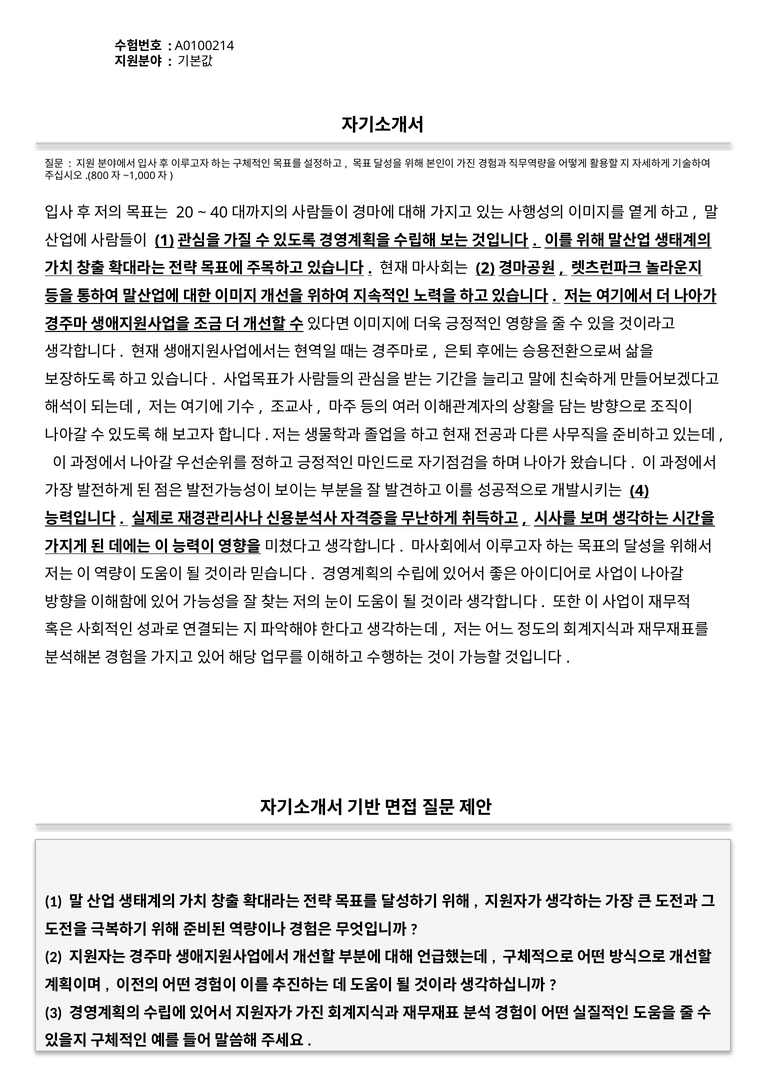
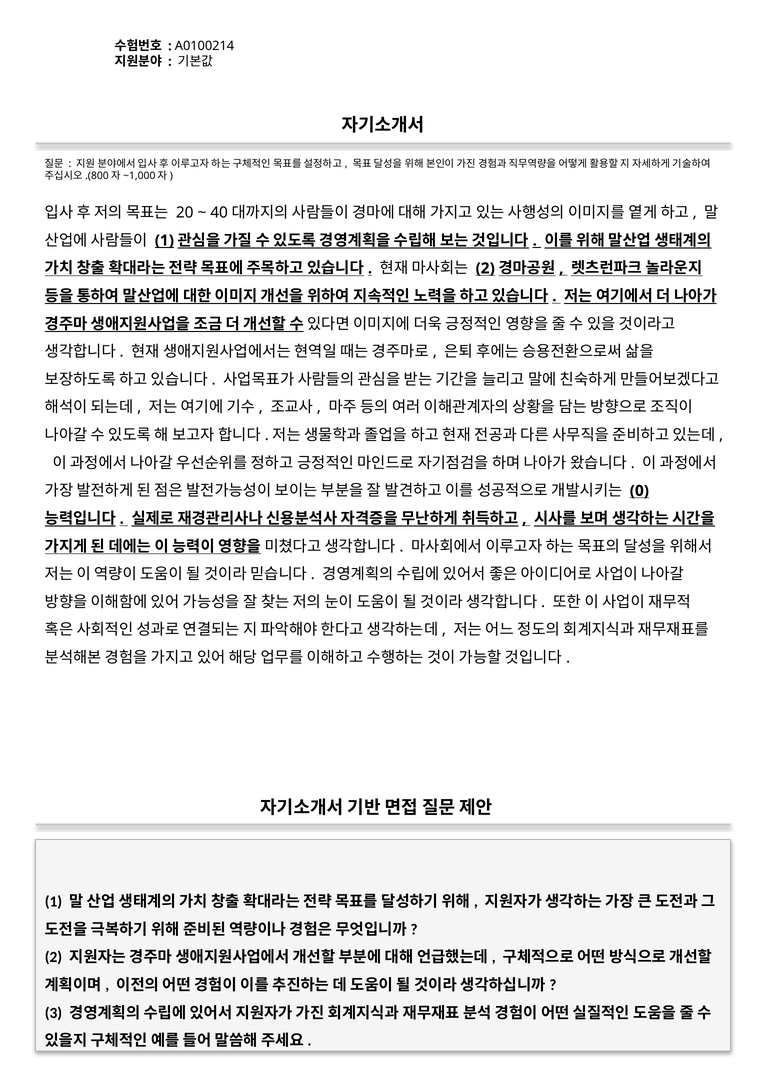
4: 4 -> 0 (639, 491)
